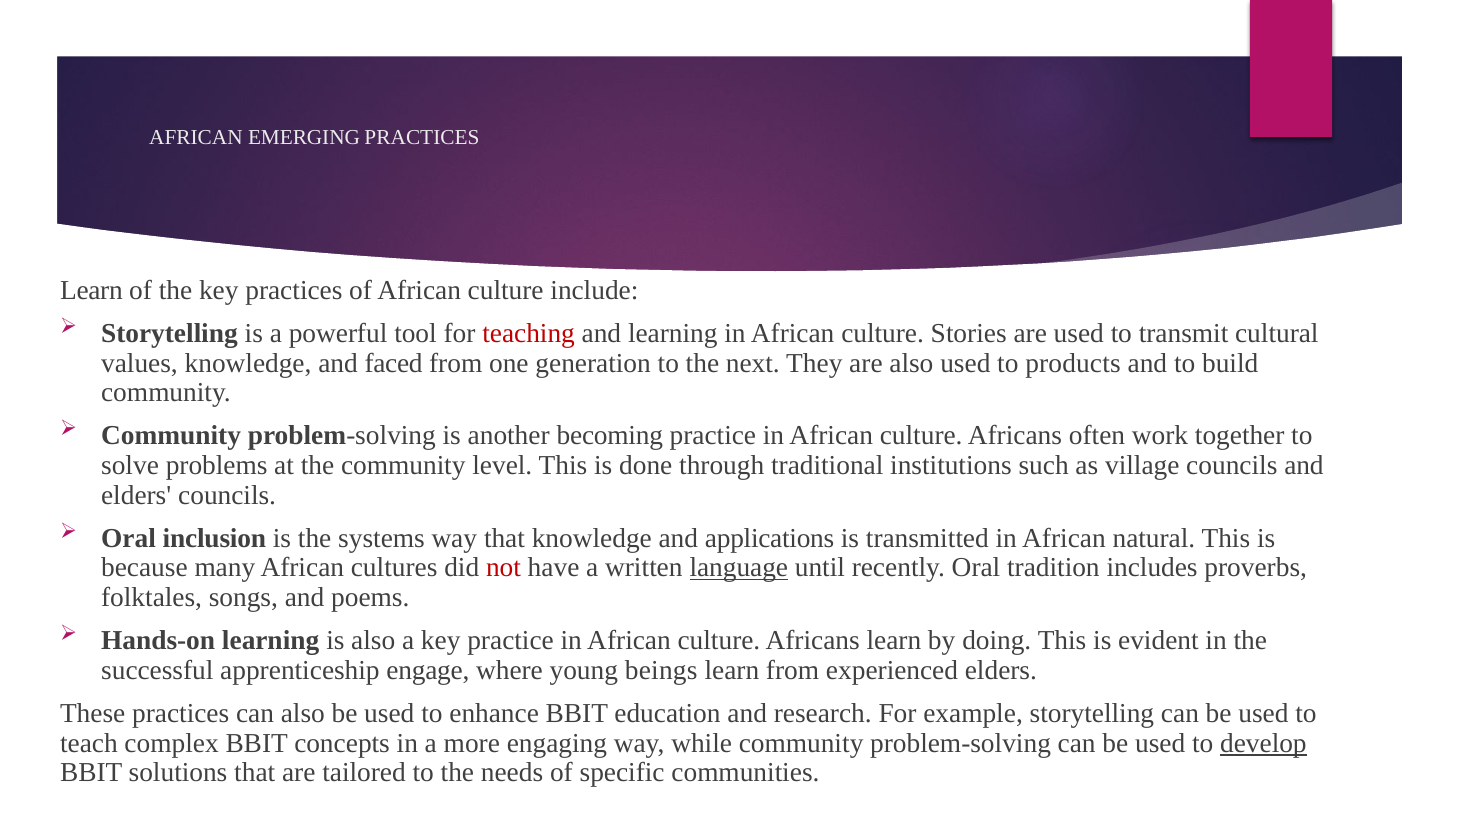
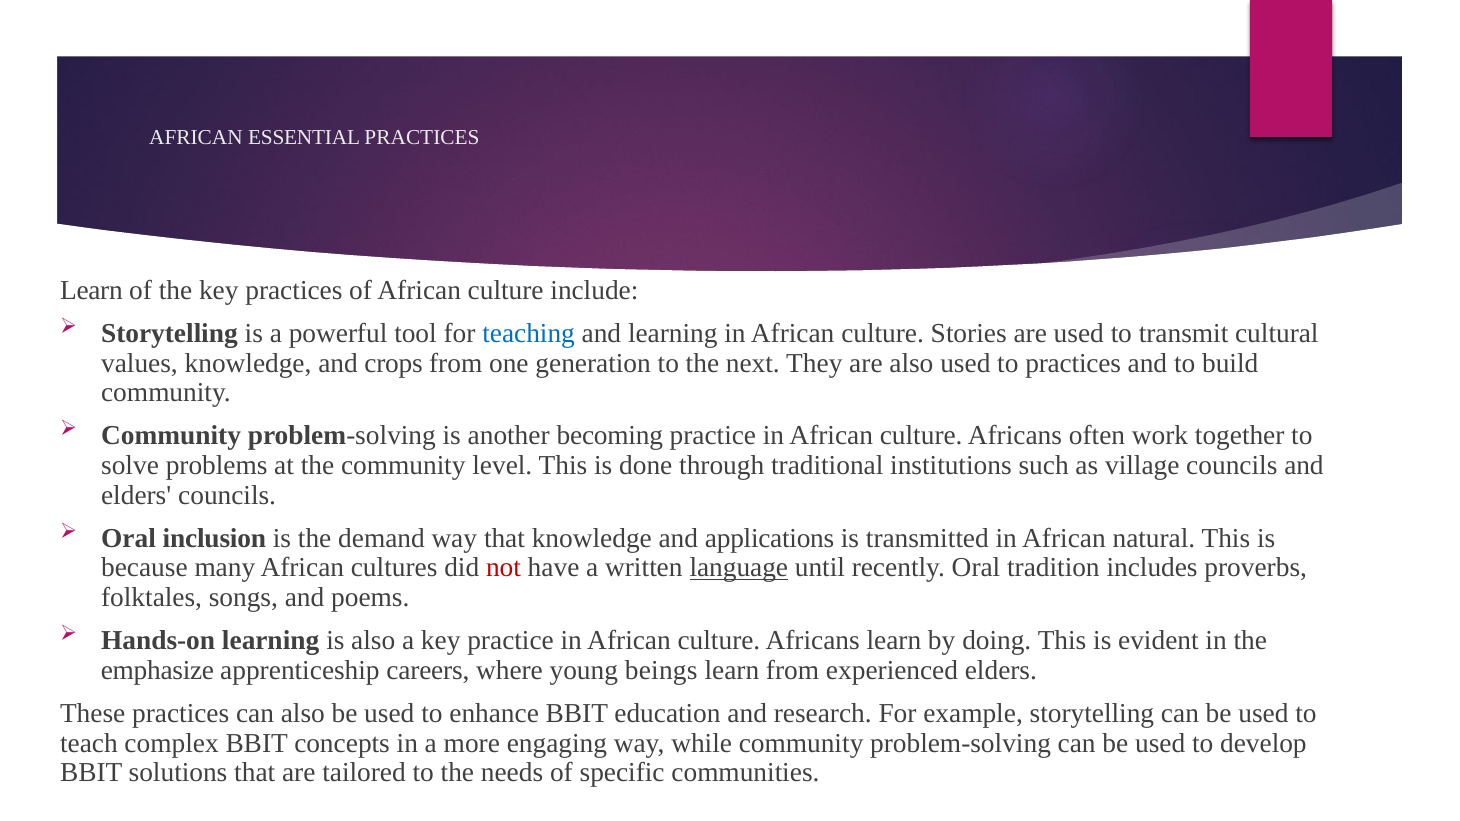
EMERGING: EMERGING -> ESSENTIAL (304, 137)
teaching colour: red -> blue (529, 334)
faced: faced -> crops (394, 363)
to products: products -> practices (1073, 363)
systems: systems -> demand (382, 538)
successful: successful -> emphasize (157, 670)
engage: engage -> careers (428, 670)
develop underline: present -> none (1263, 743)
